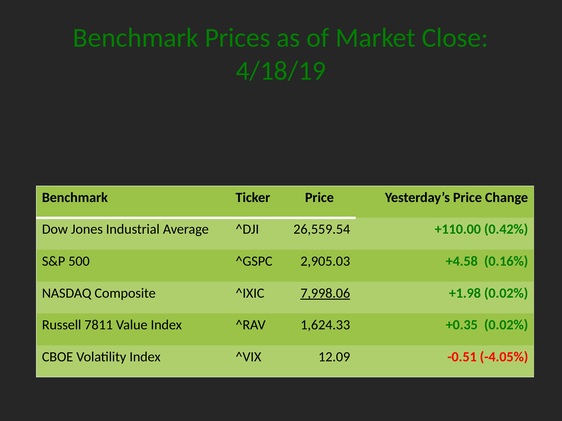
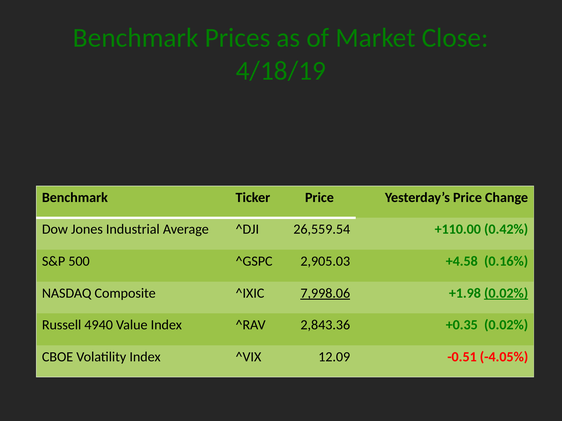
0.02% underline: none -> present (506, 293)
7811: 7811 -> 4940 (99, 325)
1,624.33: 1,624.33 -> 2,843.36 (325, 325)
